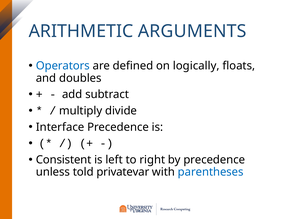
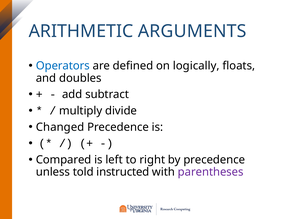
Interface: Interface -> Changed (60, 127)
Consistent: Consistent -> Compared (64, 159)
privatevar: privatevar -> instructed (123, 171)
parentheses colour: blue -> purple (211, 171)
